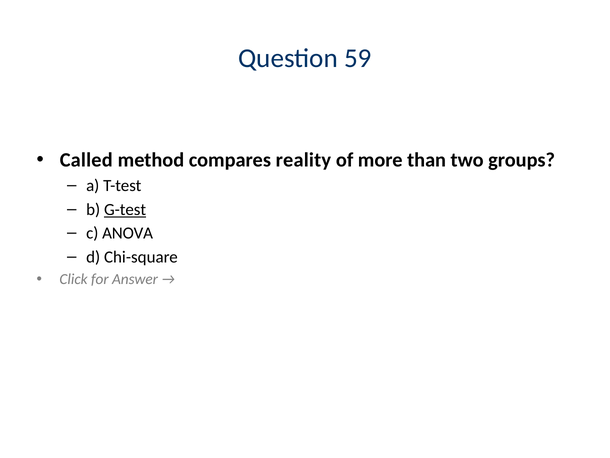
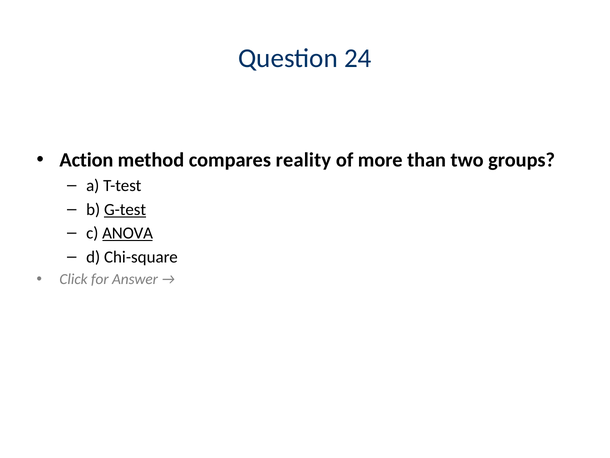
59: 59 -> 24 (358, 58)
Called: Called -> Action (86, 160)
ANOVA underline: none -> present (128, 233)
